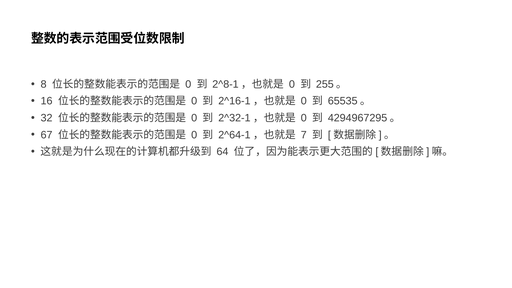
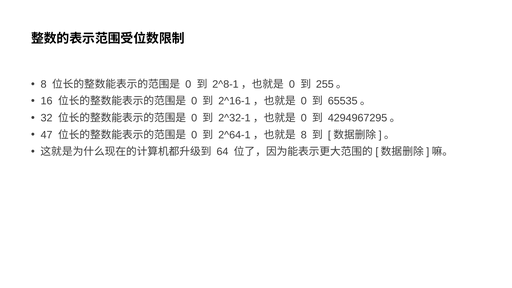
67: 67 -> 47 (47, 135)
7: 7 -> 8 (304, 135)
